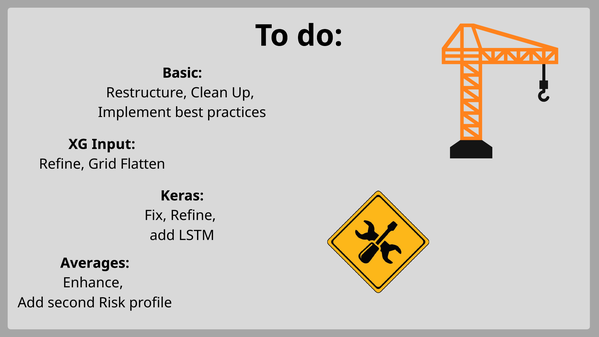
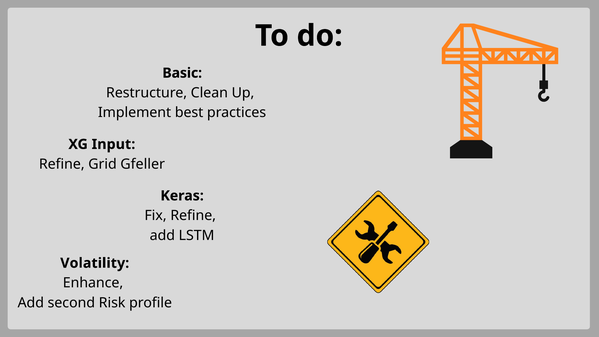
Flatten: Flatten -> Gfeller (143, 164)
Averages: Averages -> Volatility (95, 263)
